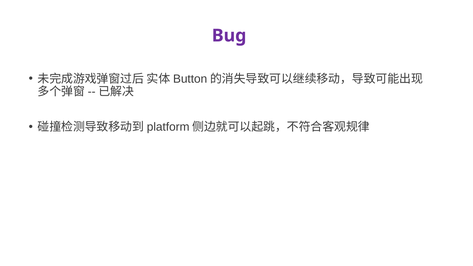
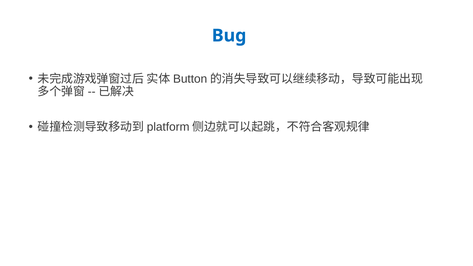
Bug colour: purple -> blue (229, 36)
